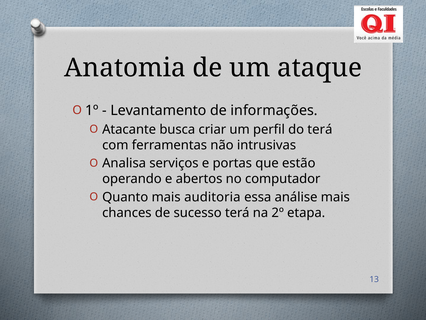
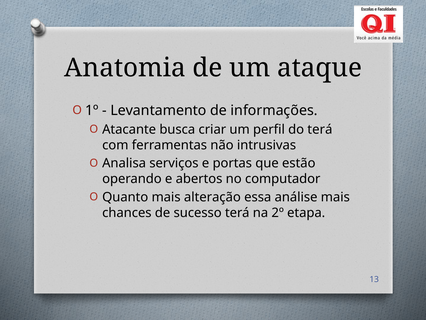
auditoria: auditoria -> alteração (212, 197)
